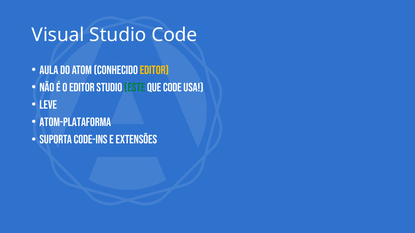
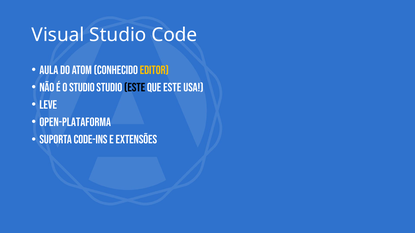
o editor: editor -> studio (82, 88)
este colour: green -> black (135, 88)
que code: code -> este (172, 88)
Atom-plataforma: Atom-plataforma -> Open-plataforma (75, 122)
